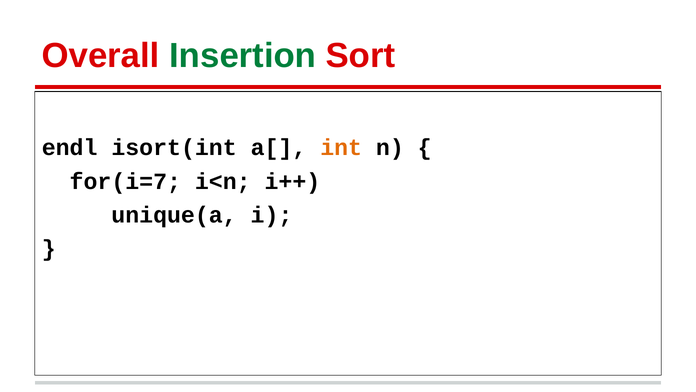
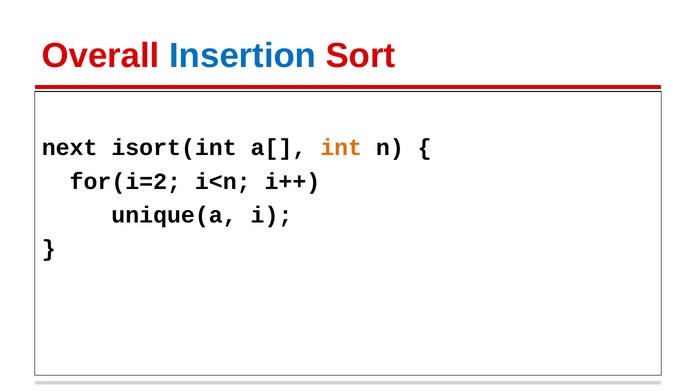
Insertion colour: green -> blue (243, 56)
endl: endl -> next (70, 148)
for(i=7: for(i=7 -> for(i=2 (125, 181)
